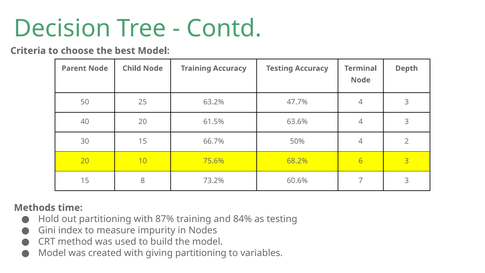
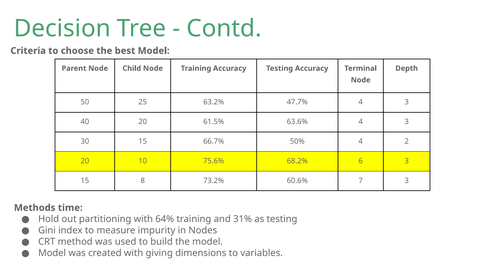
87%: 87% -> 64% (165, 219)
84%: 84% -> 31% (243, 219)
giving partitioning: partitioning -> dimensions (201, 253)
